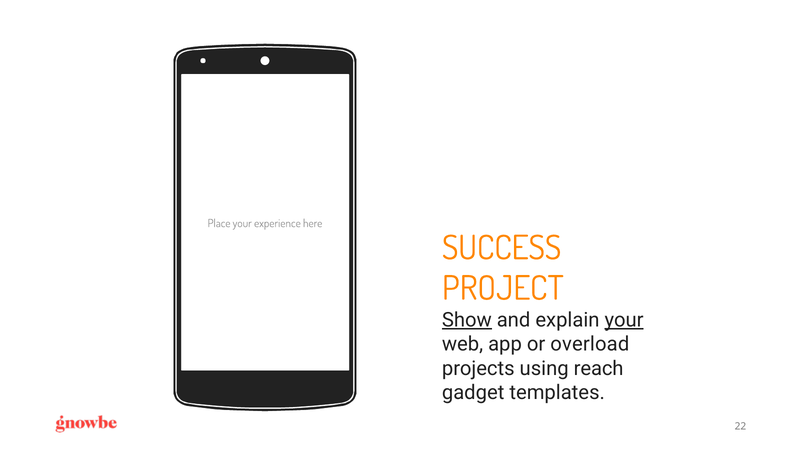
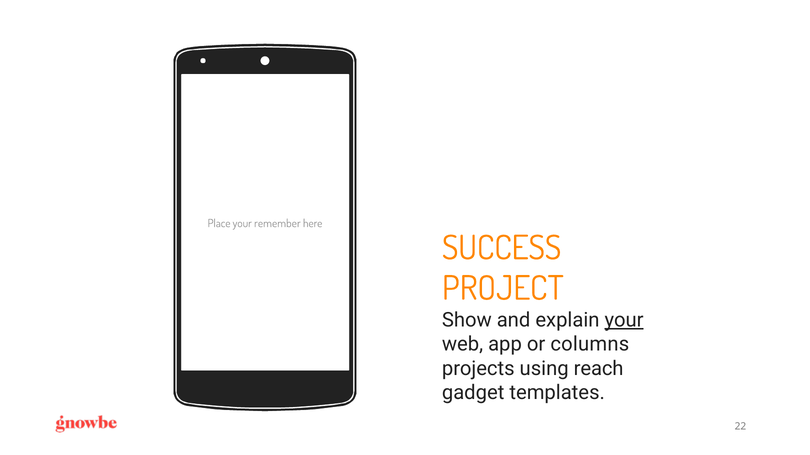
experience: experience -> remember (277, 224)
Show underline: present -> none (467, 320)
overload: overload -> columns (590, 345)
